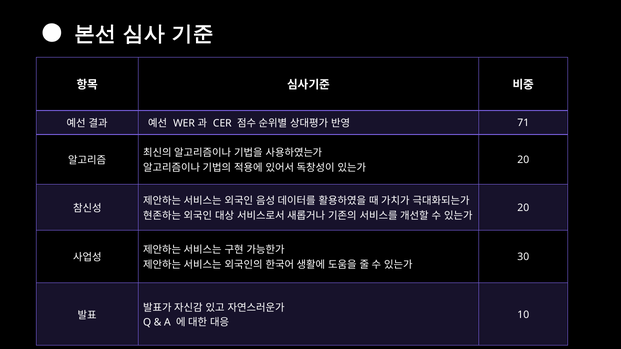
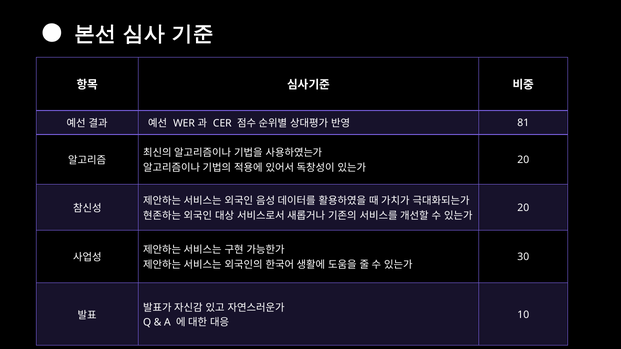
71: 71 -> 81 (523, 123)
